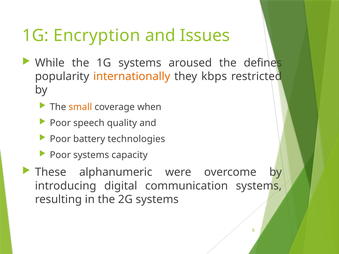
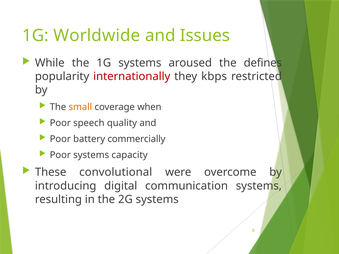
Encryption: Encryption -> Worldwide (97, 36)
internationally colour: orange -> red (132, 77)
technologies: technologies -> commercially (136, 139)
alphanumeric: alphanumeric -> convolutional (116, 172)
